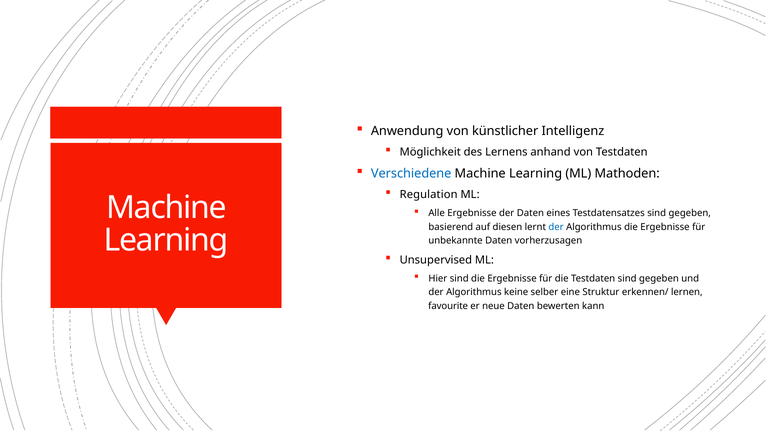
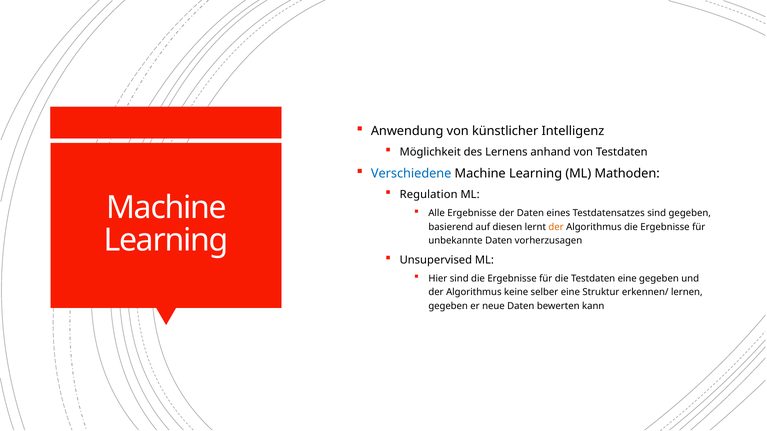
der colour: blue -> orange (556, 227)
Testdaten sind: sind -> eine (627, 279)
favourite: favourite -> gegeben (448, 306)
